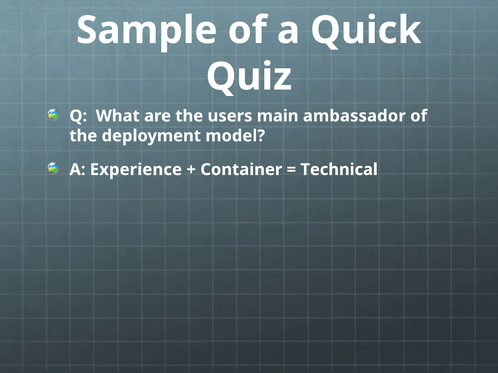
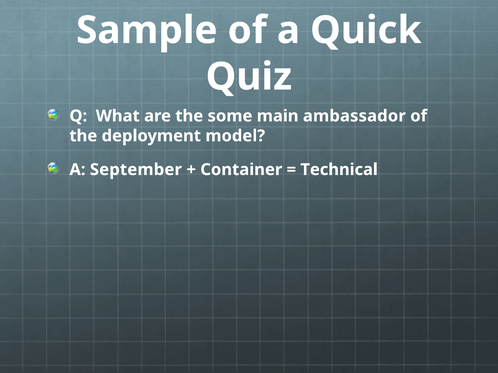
users: users -> some (230, 116)
Experience: Experience -> September (136, 170)
